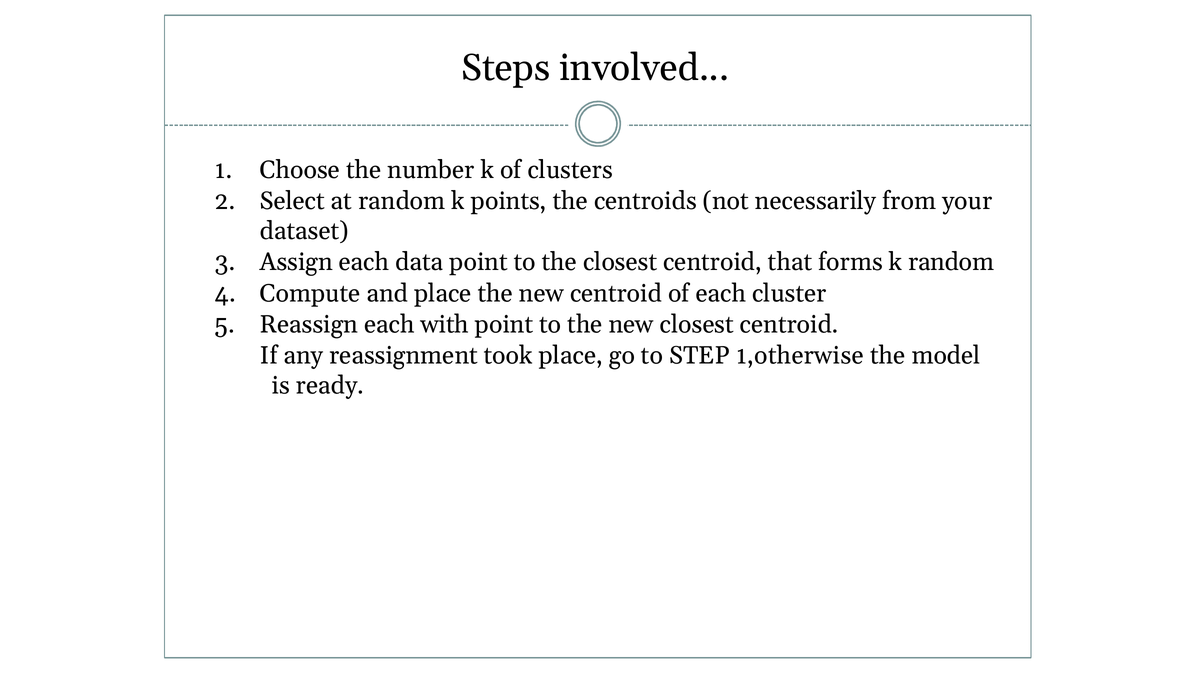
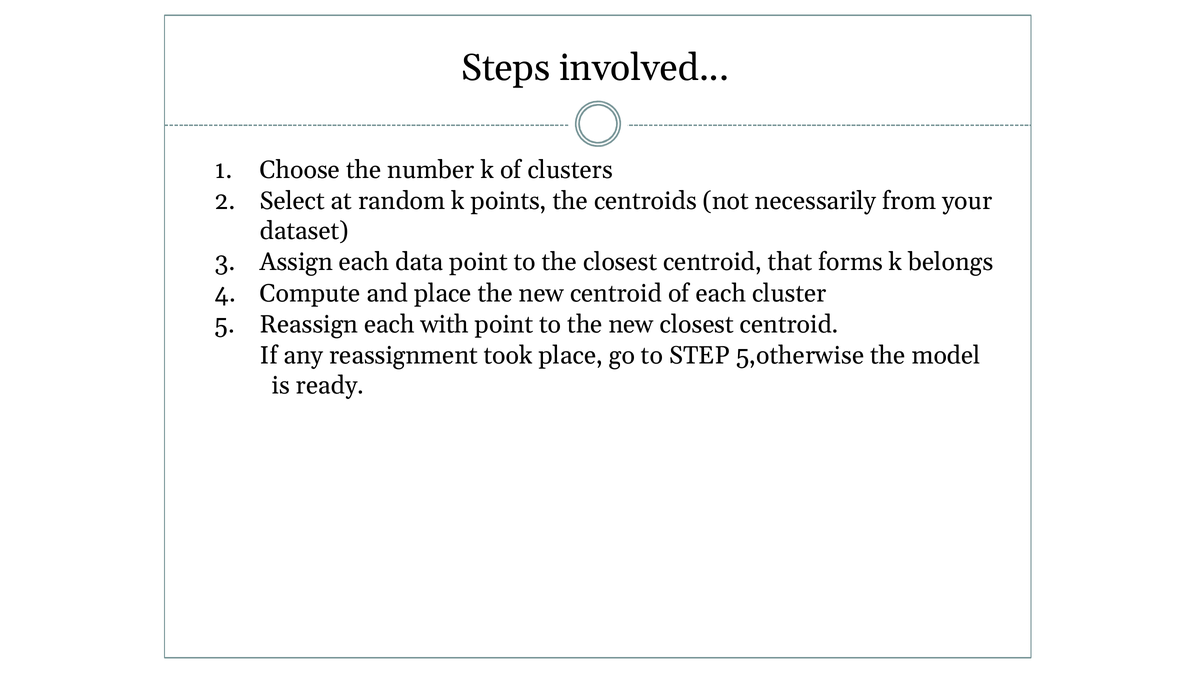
k random: random -> belongs (951, 262)
1,otherwise: 1,otherwise -> 5,otherwise (800, 356)
